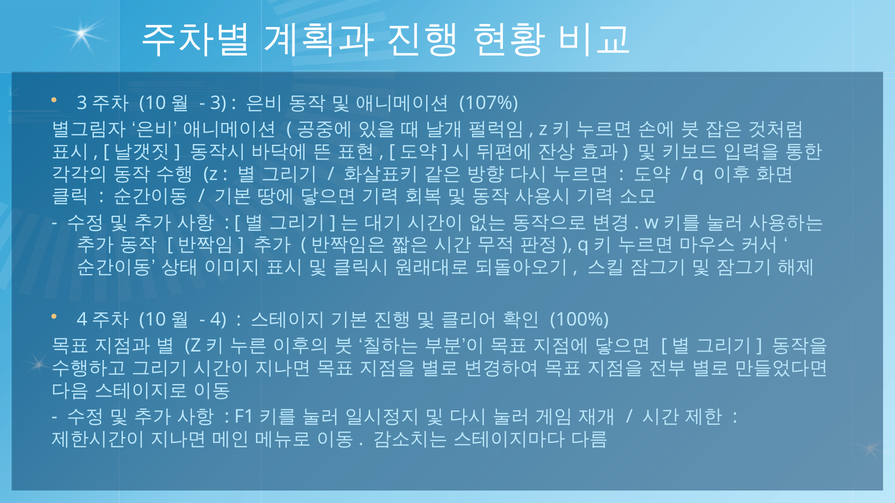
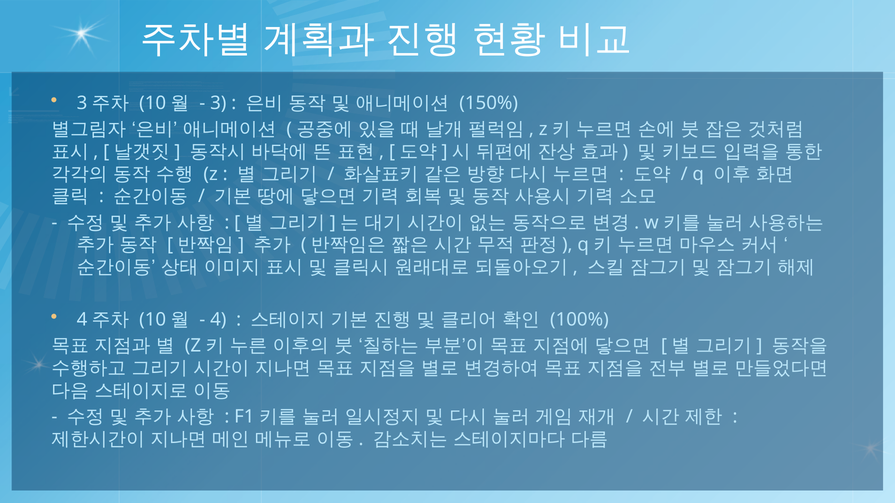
107%: 107% -> 150% (489, 103)
